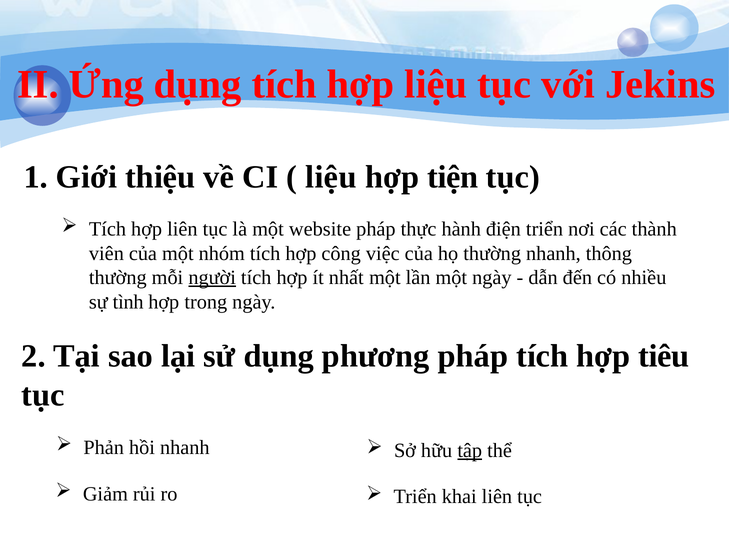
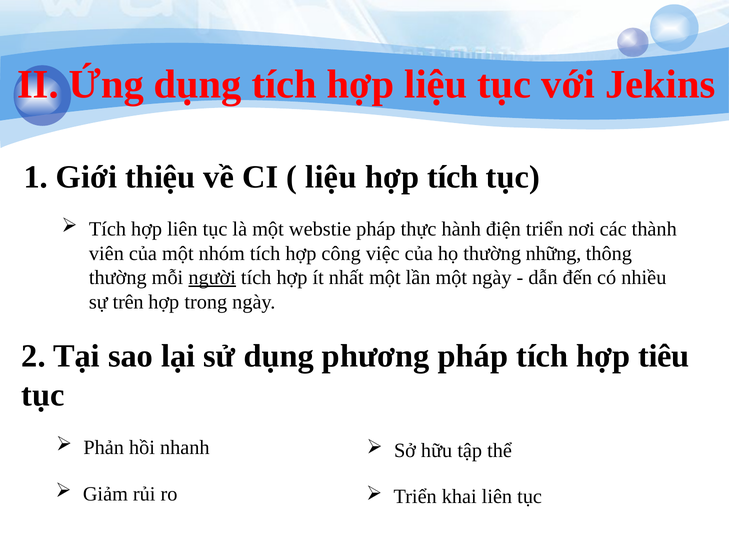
hợp tiện: tiện -> tích (453, 177)
website: website -> webstie (320, 229)
thường nhanh: nhanh -> những (554, 254)
tình: tình -> trên (128, 302)
tập underline: present -> none (470, 451)
